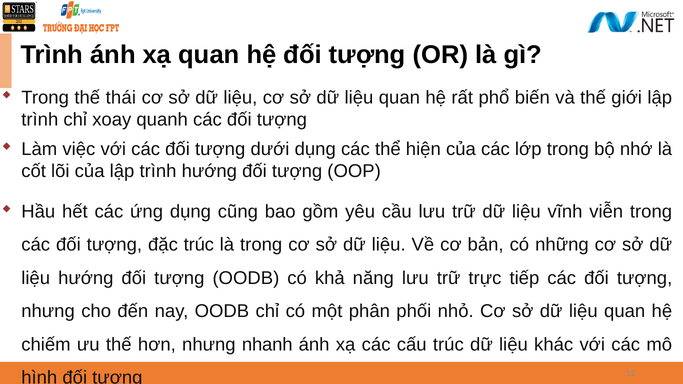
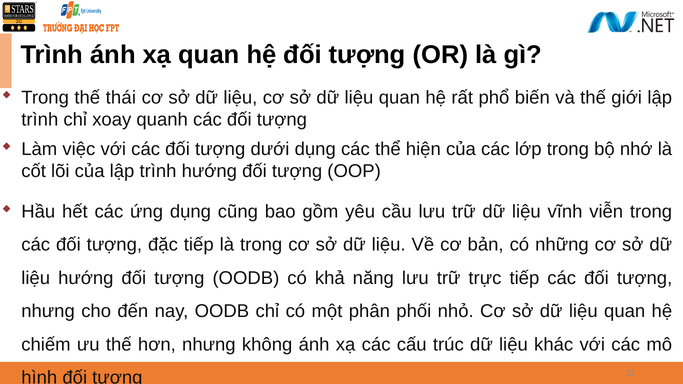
đặc trúc: trúc -> tiếp (199, 245)
nhanh: nhanh -> không (267, 345)
